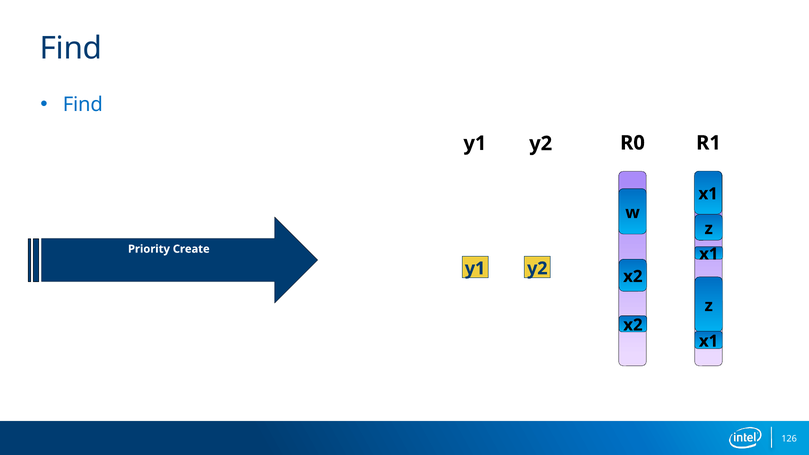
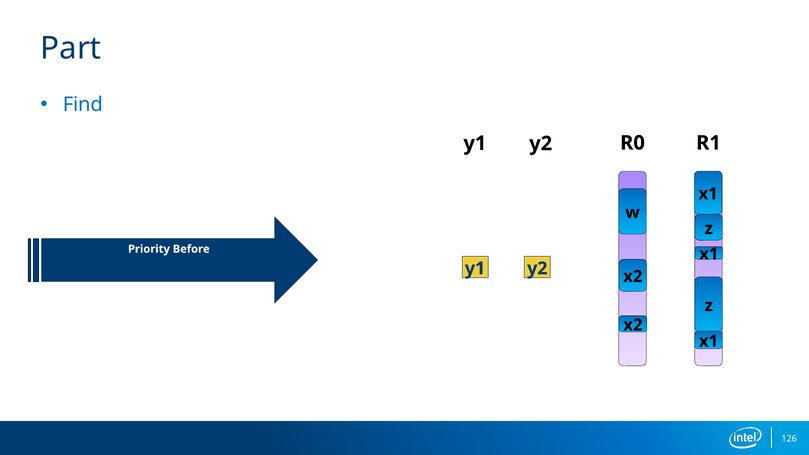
Find: Find -> Part (71, 48)
Create: Create -> Before (191, 249)
